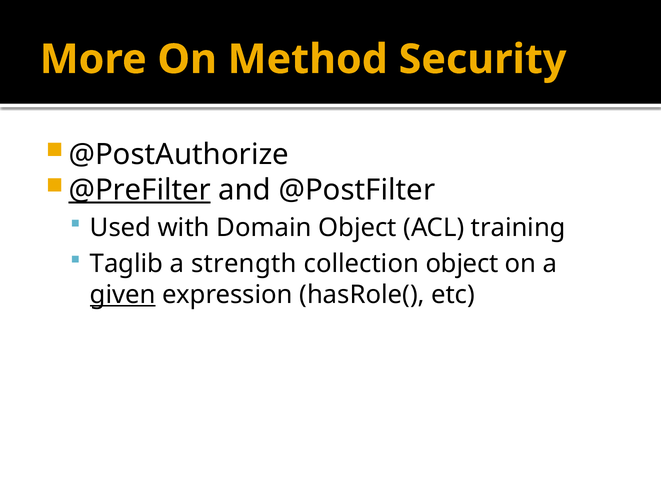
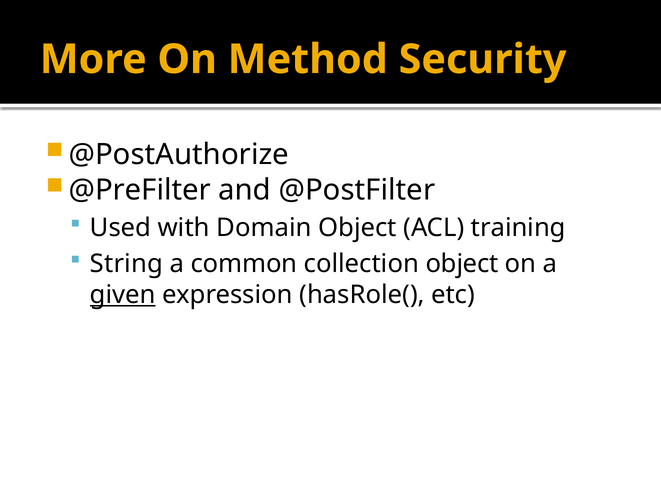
@PreFilter underline: present -> none (140, 190)
Taglib: Taglib -> String (126, 264)
strength: strength -> common (244, 264)
